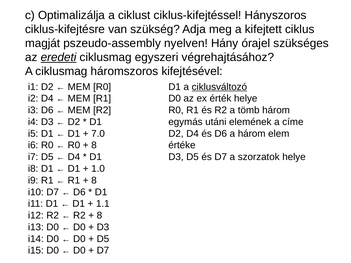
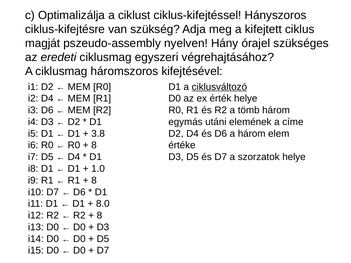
eredeti underline: present -> none (59, 57)
7.0: 7.0 -> 3.8 (98, 134)
1.1: 1.1 -> 8.0 (103, 204)
